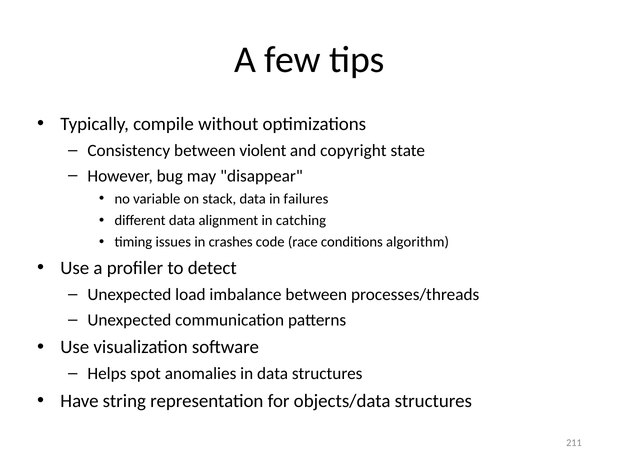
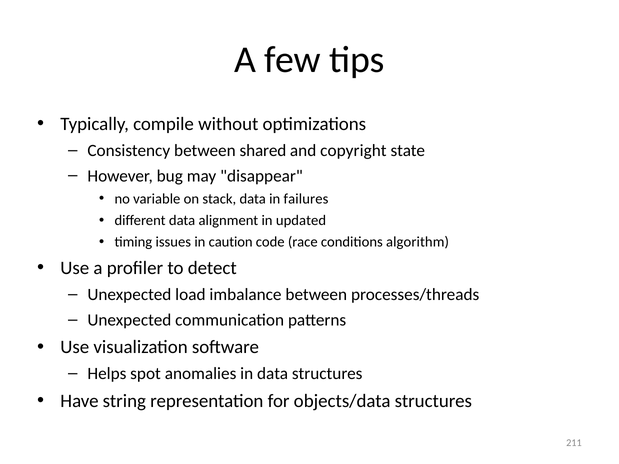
violent: violent -> shared (263, 150)
catching: catching -> updated (301, 221)
crashes: crashes -> caution (231, 242)
